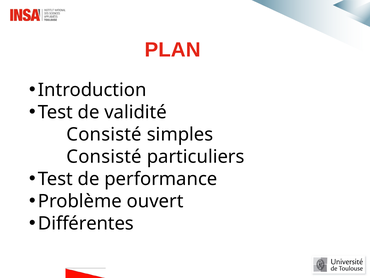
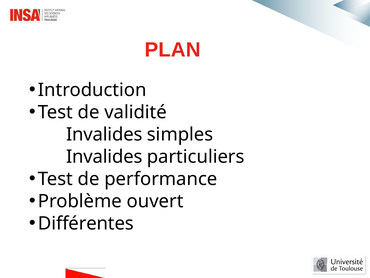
Consisté: Consisté -> Invalides (104, 134)
Consisté: Consisté -> Invalides (104, 157)
